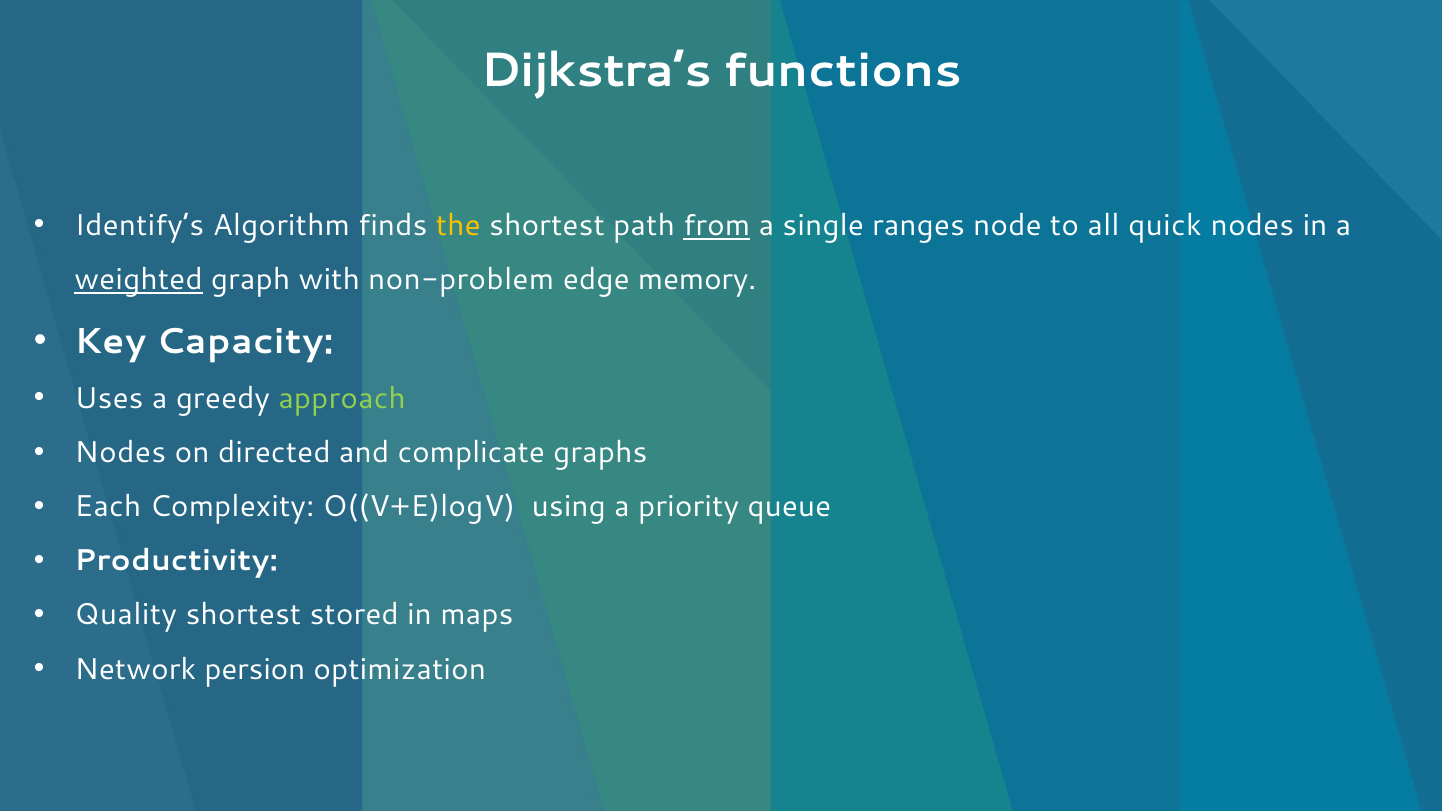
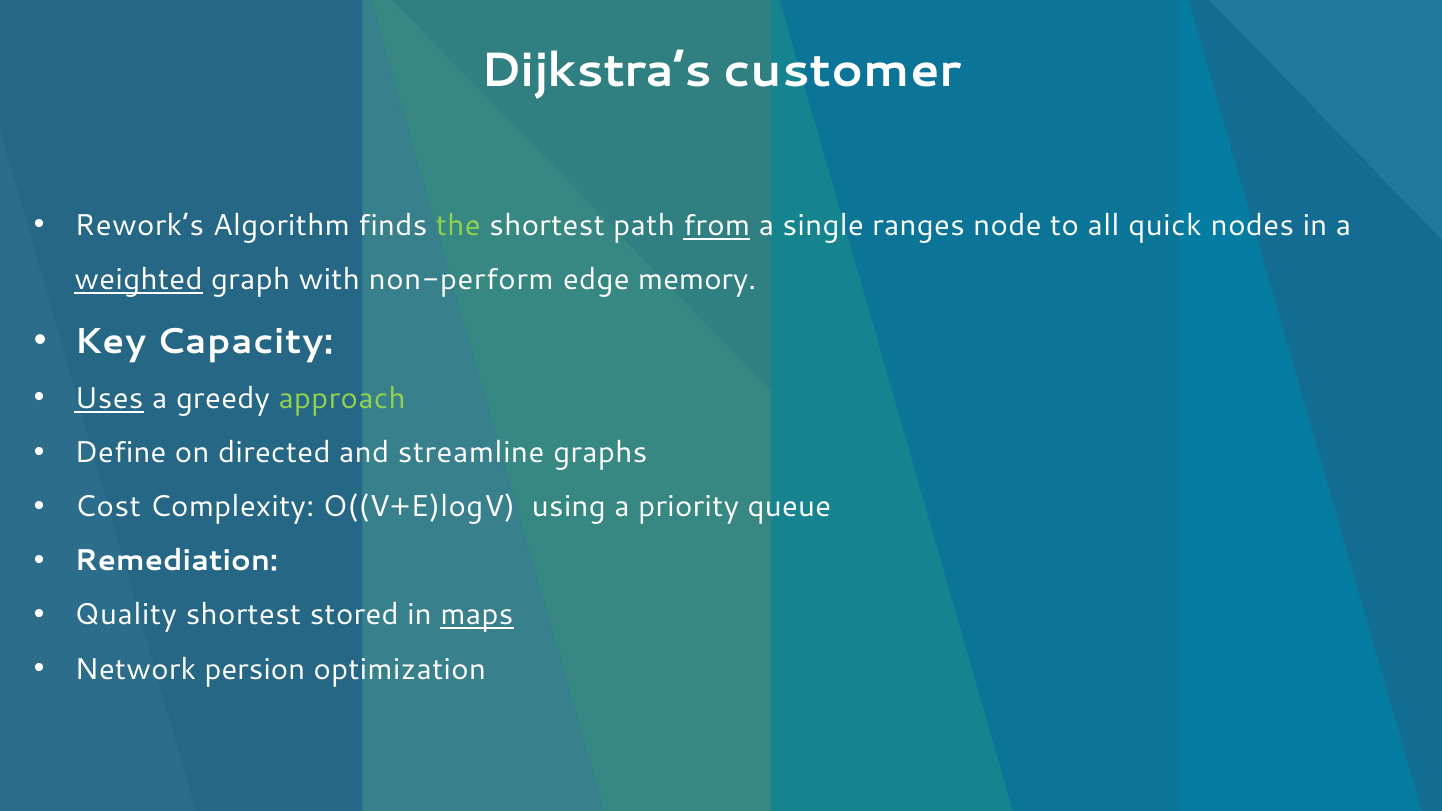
functions: functions -> customer (843, 71)
Identify’s: Identify’s -> Rework’s (139, 226)
the colour: yellow -> light green (458, 226)
non-problem: non-problem -> non-perform (461, 280)
Uses underline: none -> present (109, 399)
Nodes: Nodes -> Define (121, 453)
complicate: complicate -> streamline (471, 453)
Each: Each -> Cost (108, 507)
Productivity: Productivity -> Remediation (176, 561)
maps underline: none -> present (477, 615)
